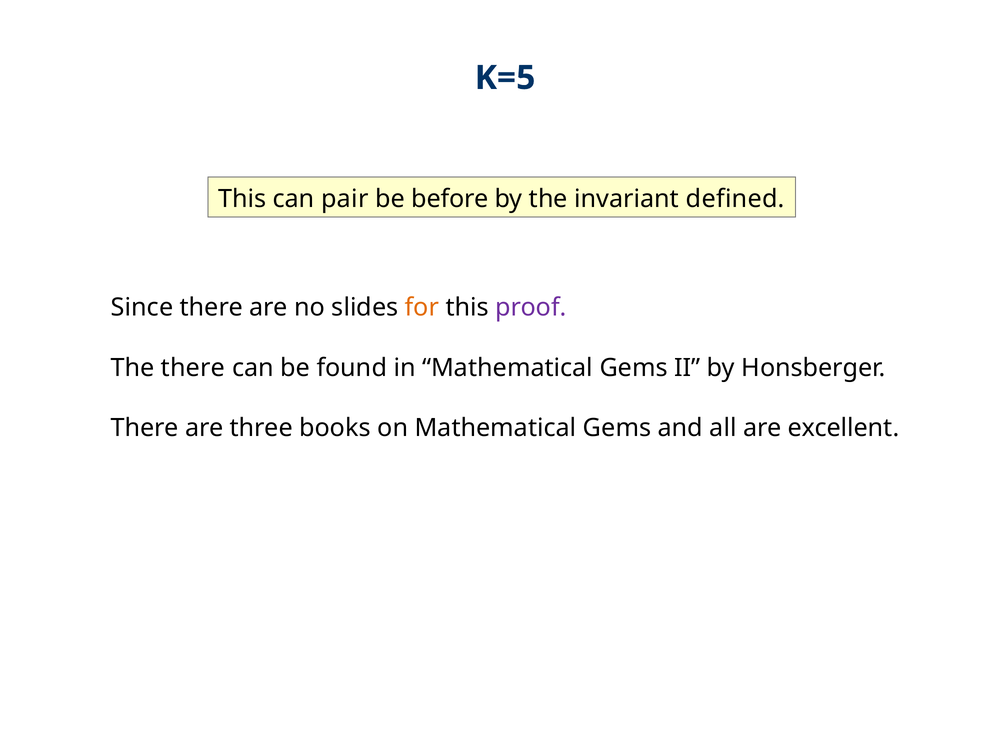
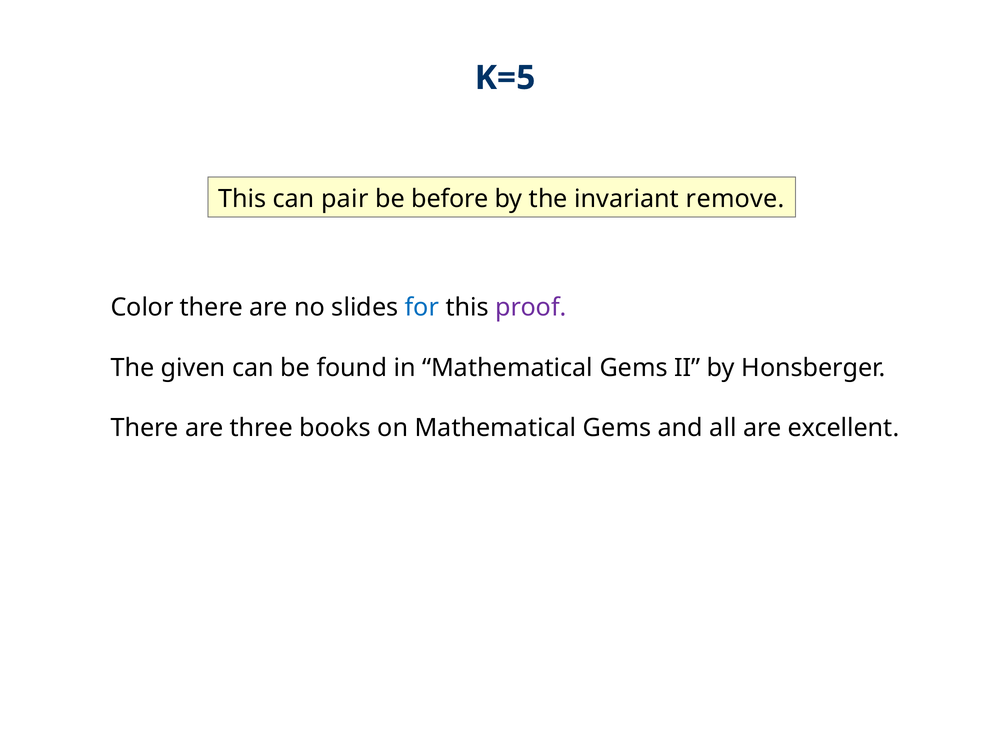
defined: defined -> remove (735, 199)
Since: Since -> Color (142, 307)
for colour: orange -> blue (422, 307)
The there: there -> given (193, 368)
